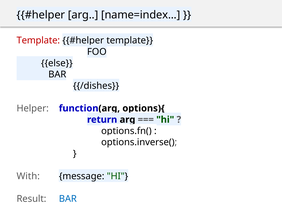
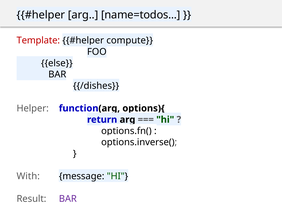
name=index: name=index -> name=todos (141, 15)
template: template -> compute (130, 40)
BAR colour: blue -> purple (68, 198)
